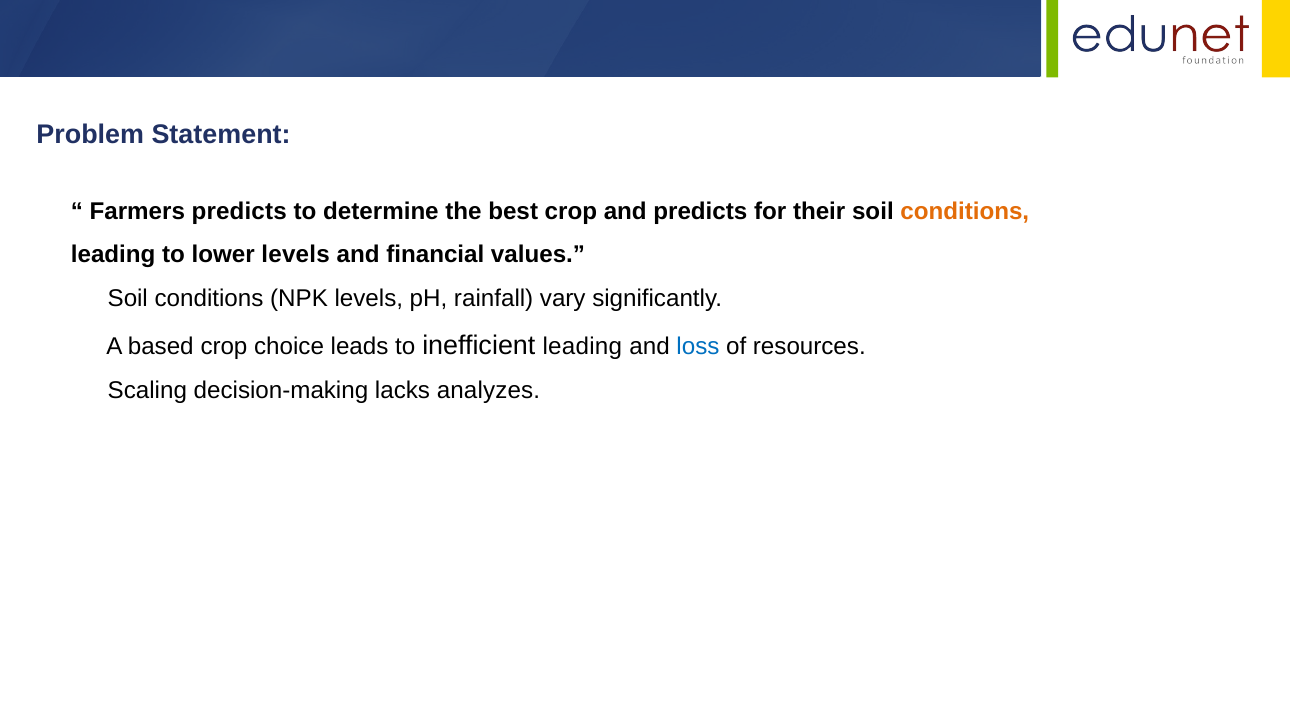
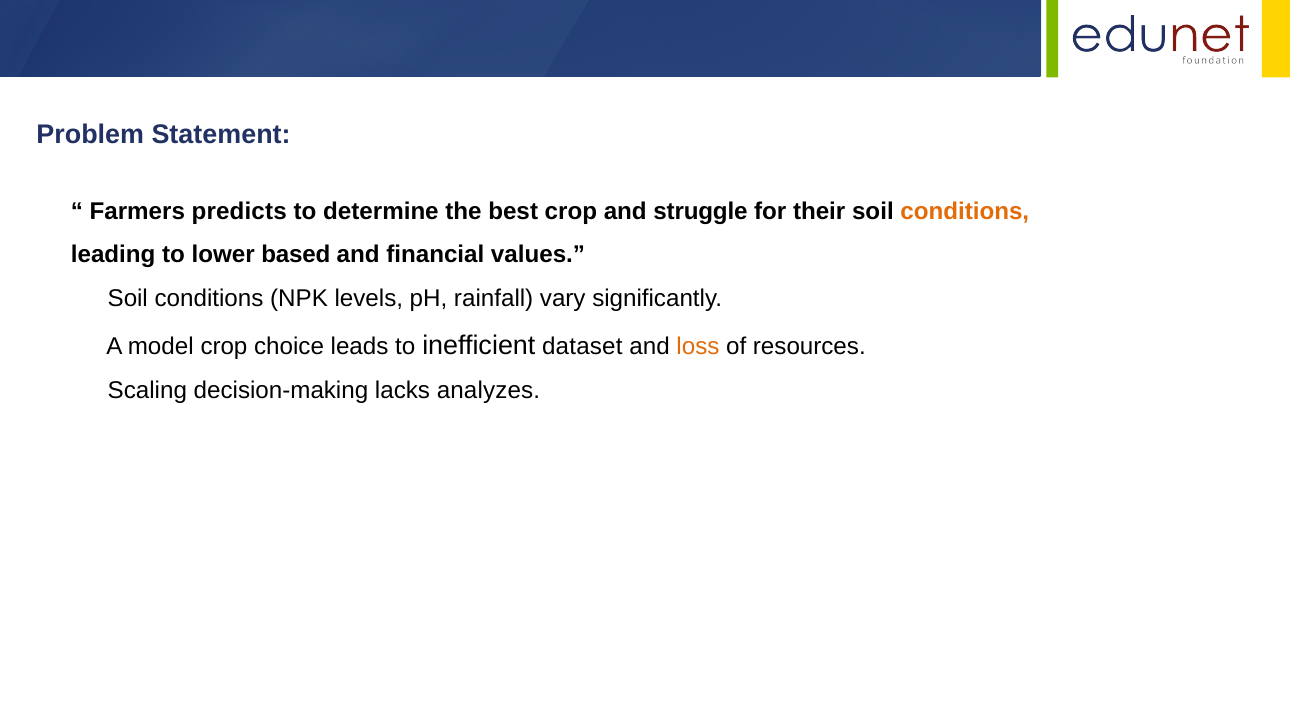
and predicts: predicts -> struggle (700, 211)
lower levels: levels -> based (296, 255)
based: based -> model (161, 346)
inefficient leading: leading -> dataset (582, 346)
loss colour: blue -> orange (698, 346)
